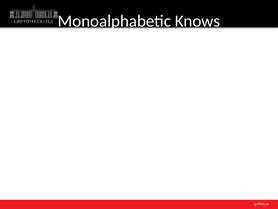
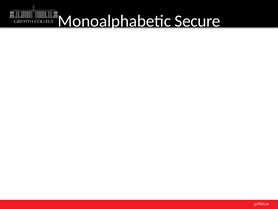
Knows: Knows -> Secure (197, 21)
